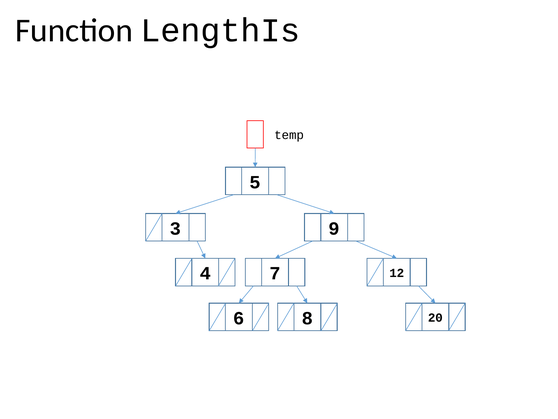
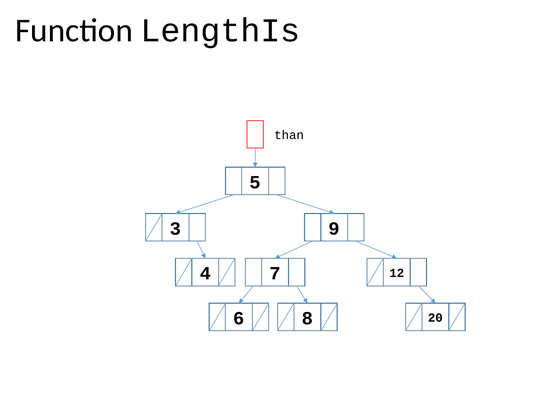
temp: temp -> than (289, 135)
